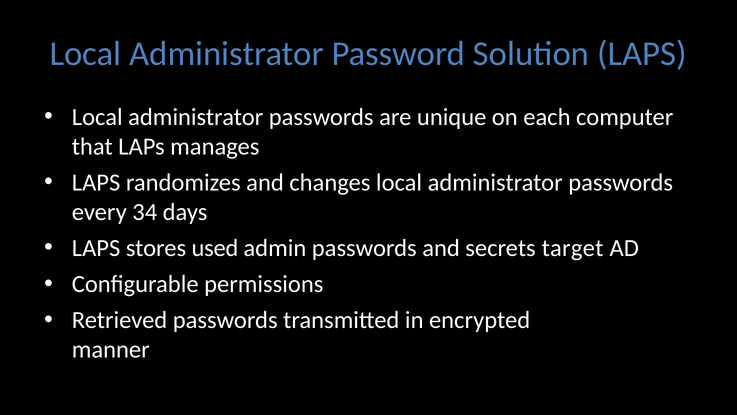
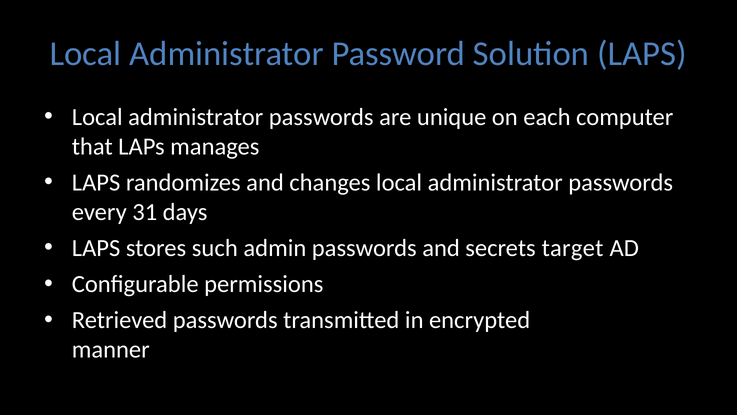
34: 34 -> 31 (145, 212)
used: used -> such (215, 248)
